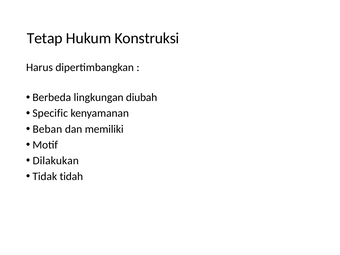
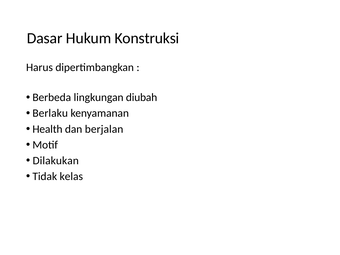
Tetap: Tetap -> Dasar (45, 38)
Specific: Specific -> Berlaku (50, 113)
Beban: Beban -> Health (47, 129)
memiliki: memiliki -> berjalan (104, 129)
tidah: tidah -> kelas (71, 176)
